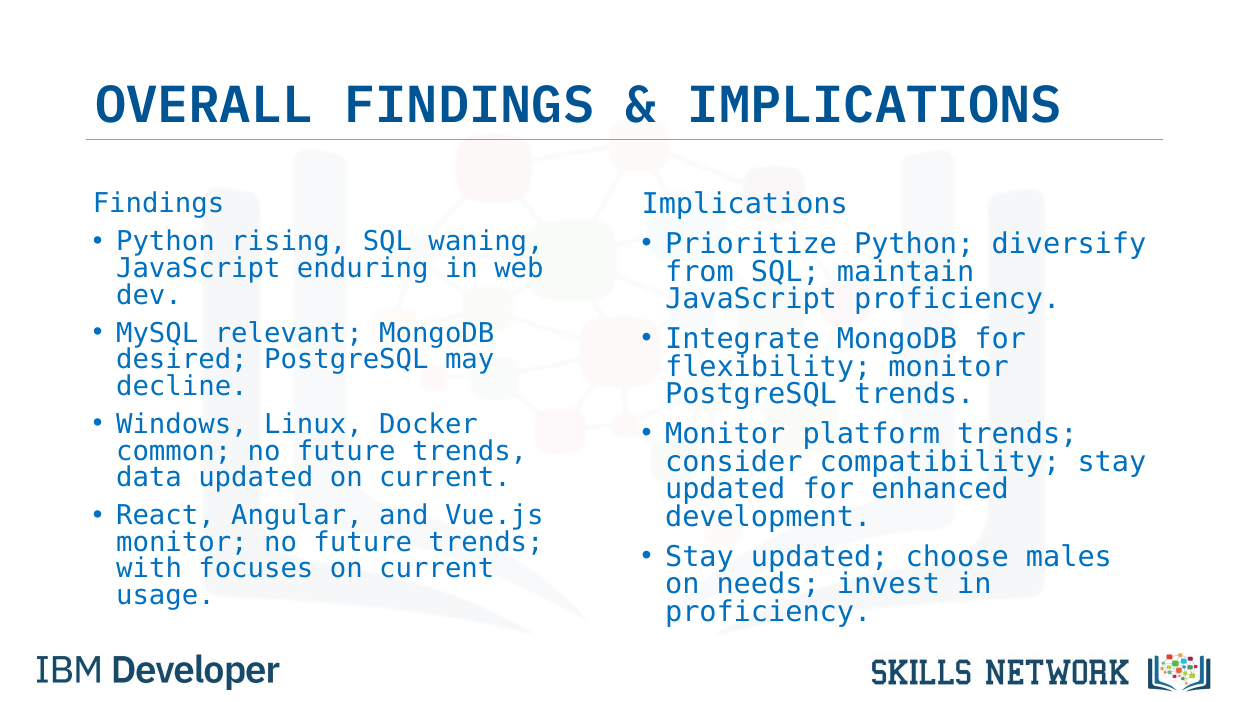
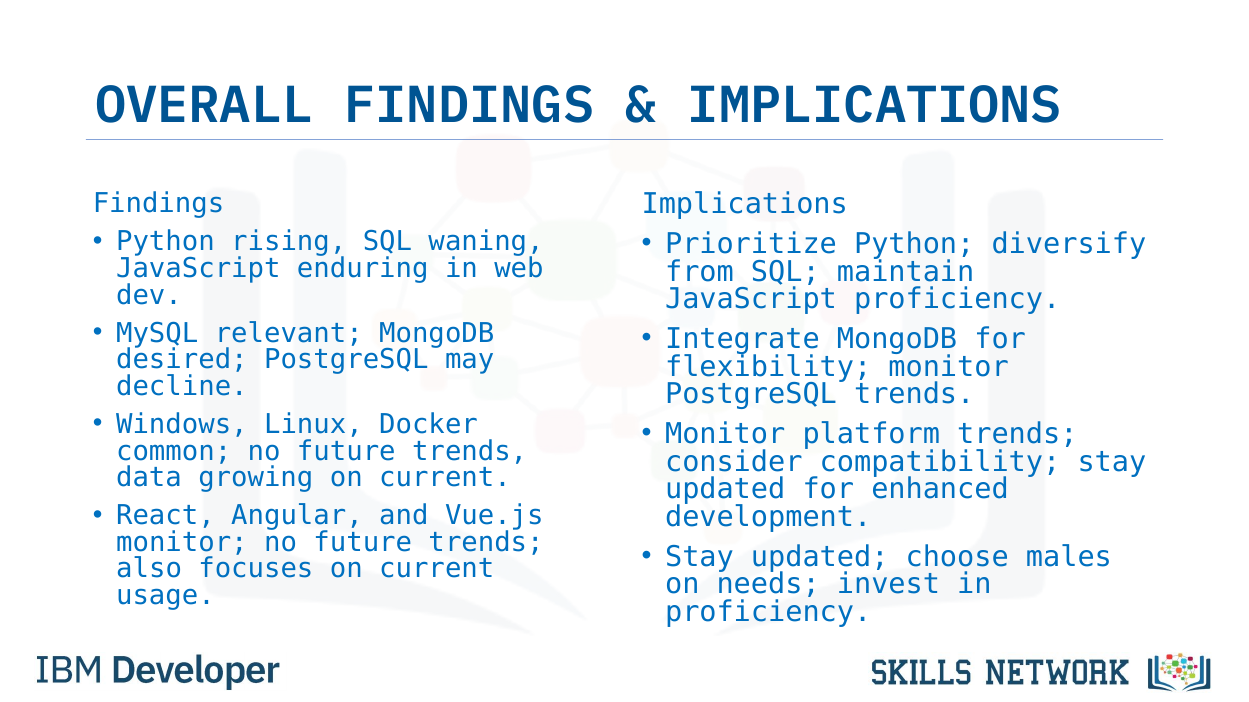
data updated: updated -> growing (256, 478)
with: with -> also (149, 569)
